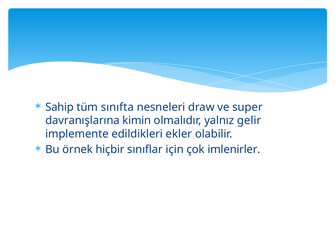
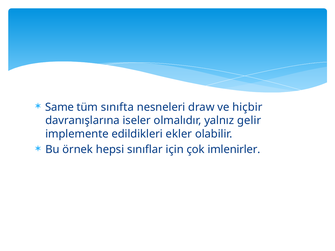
Sahip: Sahip -> Same (60, 107)
super: super -> hiçbir (247, 107)
kimin: kimin -> iseler (137, 121)
hiçbir: hiçbir -> hepsi (110, 150)
